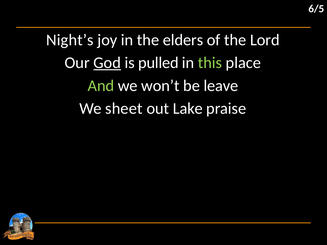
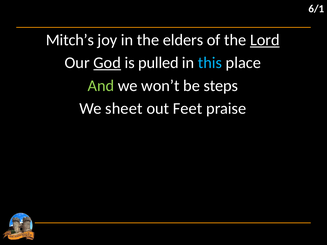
6/5: 6/5 -> 6/1 (316, 9)
Night’s: Night’s -> Mitch’s (70, 40)
Lord underline: none -> present (265, 40)
this colour: light green -> light blue (210, 63)
leave: leave -> steps (221, 86)
Lake: Lake -> Feet (188, 109)
